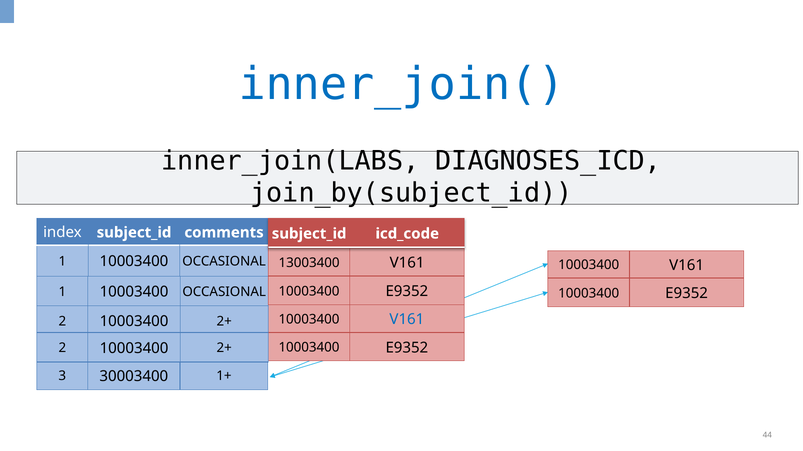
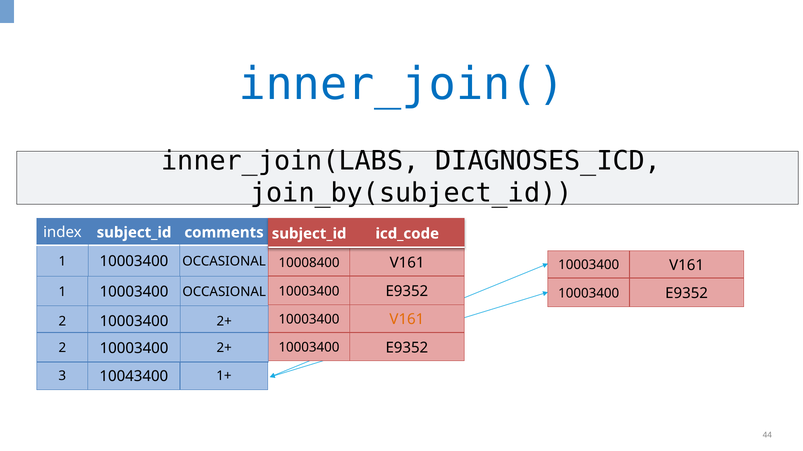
13003400: 13003400 -> 10008400 (309, 263)
V161 colour: blue -> orange (407, 320)
30003400: 30003400 -> 10043400 (134, 377)
